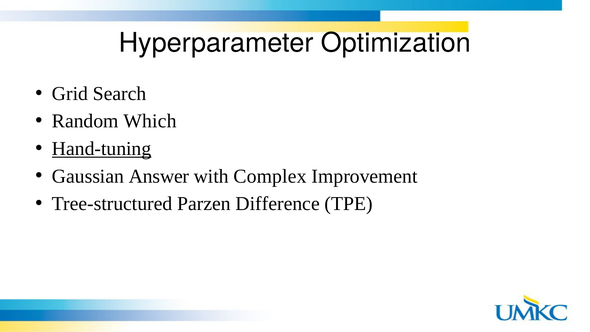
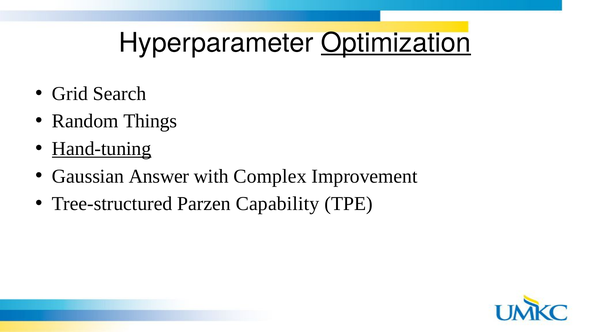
Optimization underline: none -> present (396, 43)
Which: Which -> Things (150, 121)
Difference: Difference -> Capability (278, 204)
